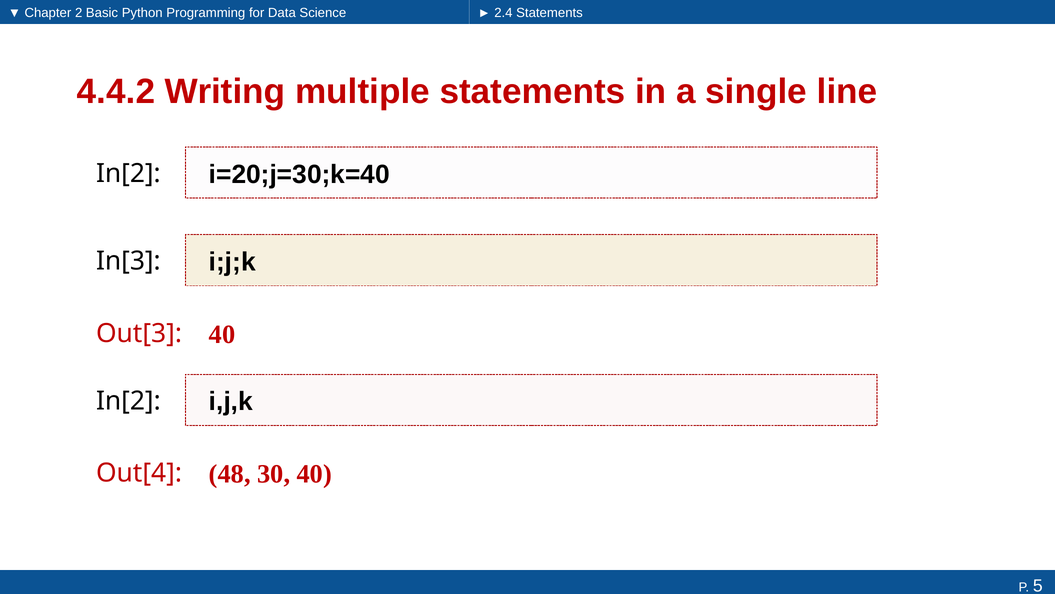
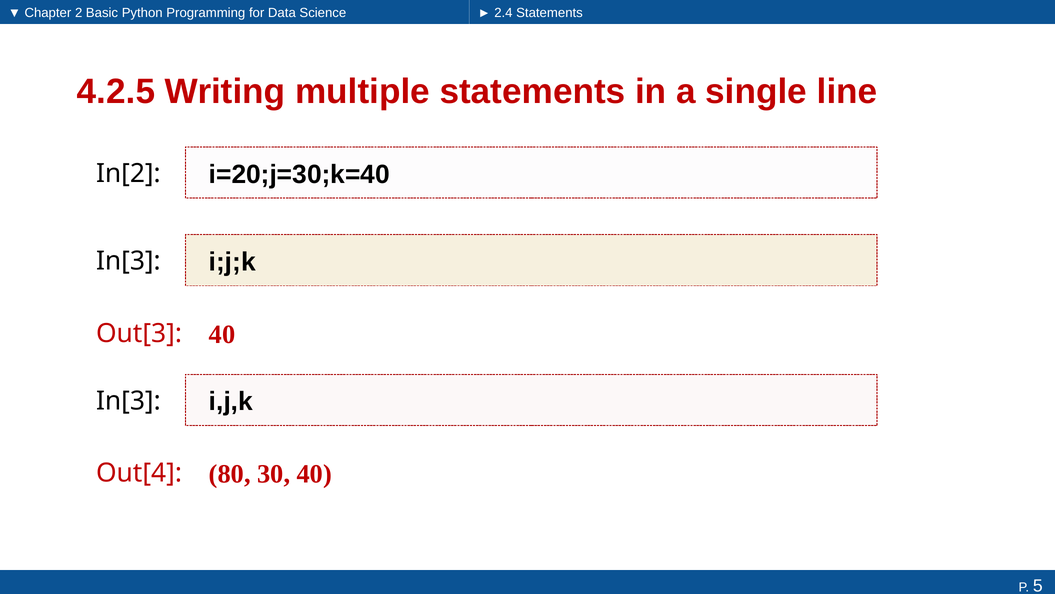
4.4.2: 4.4.2 -> 4.2.5 (116, 92)
In[2: In[2 -> In[3 (128, 400)
48: 48 -> 80 (230, 474)
